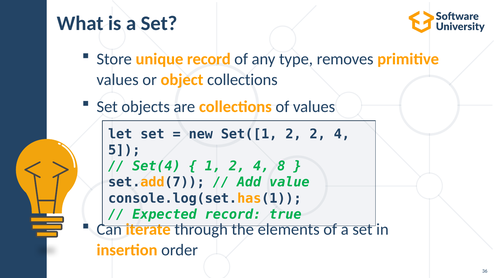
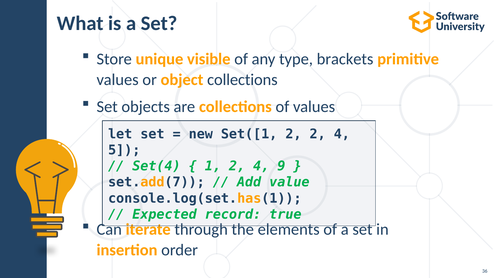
unique record: record -> visible (209, 59)
removes: removes -> brackets (345, 59)
8: 8 -> 9 (281, 166)
